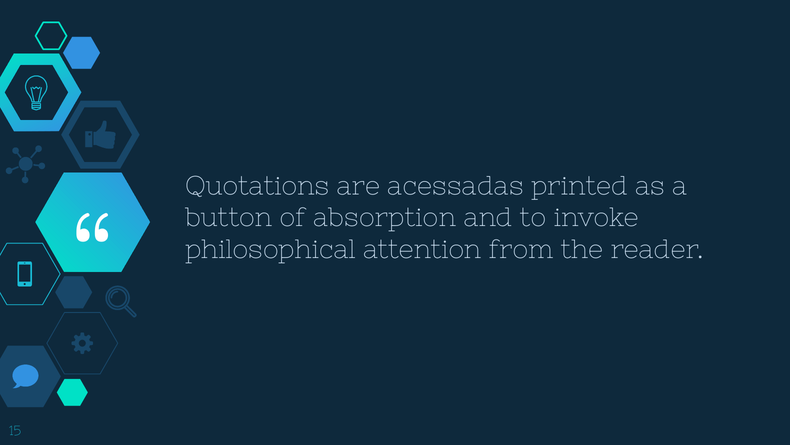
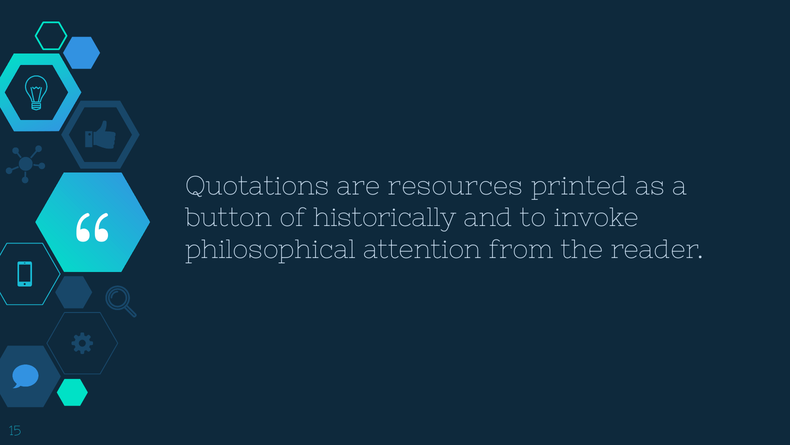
acessadas: acessadas -> resources (456, 186)
absorption: absorption -> historically (385, 217)
